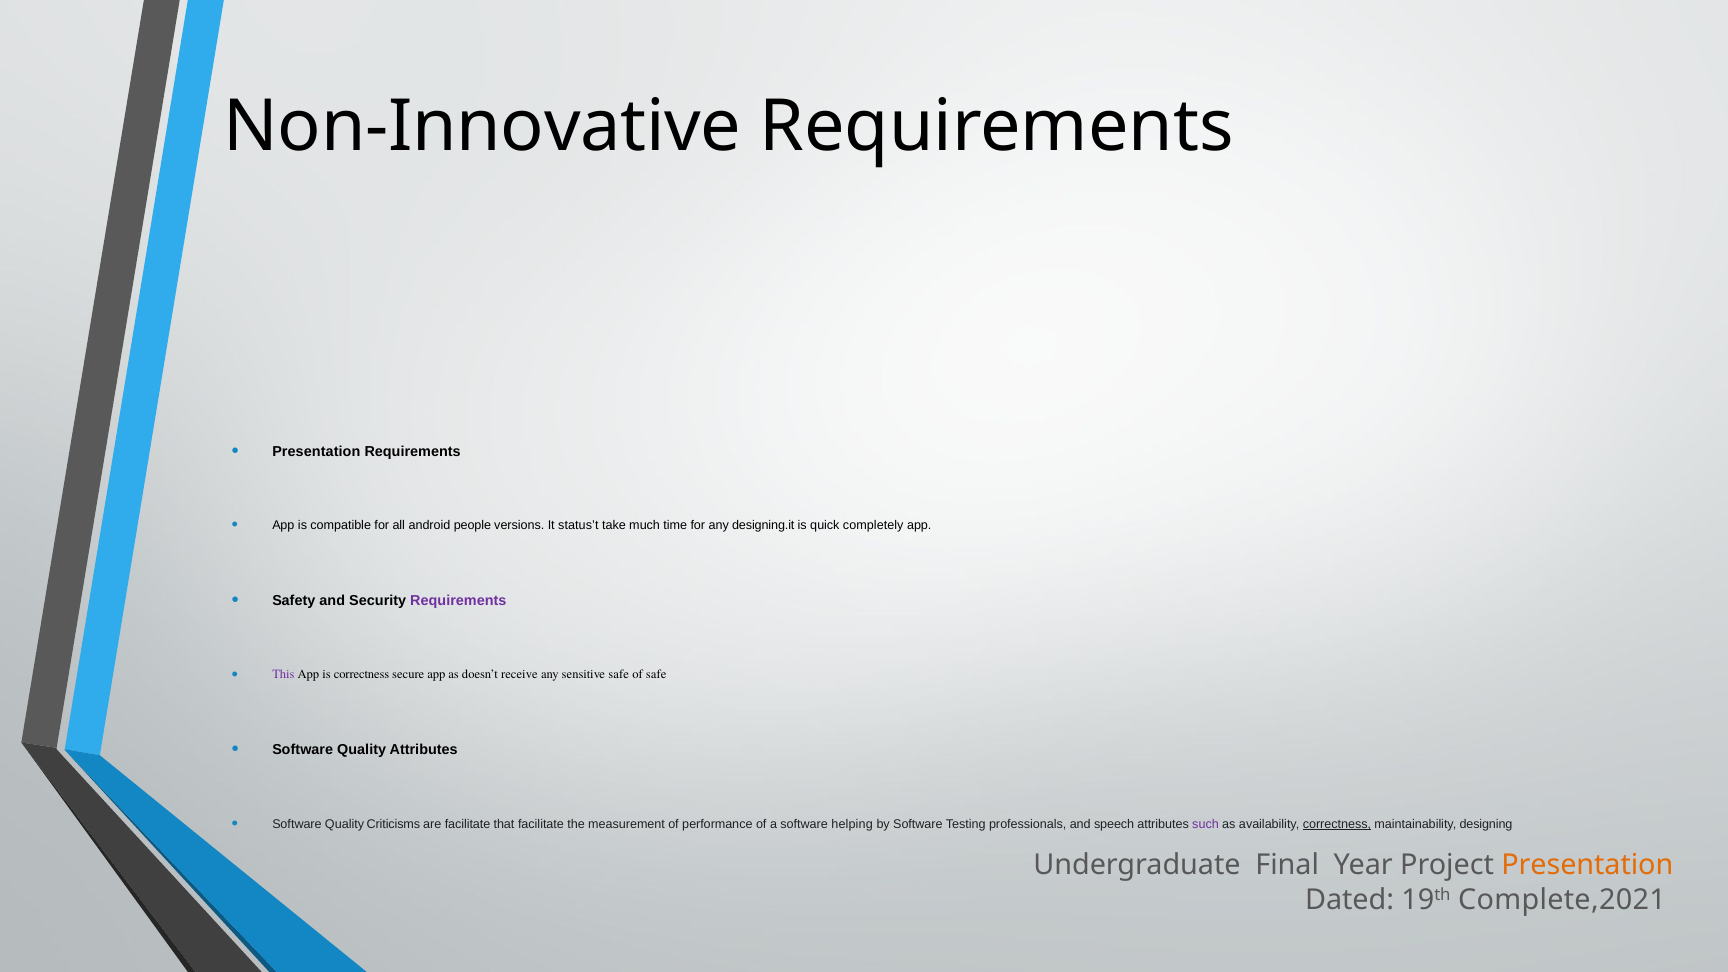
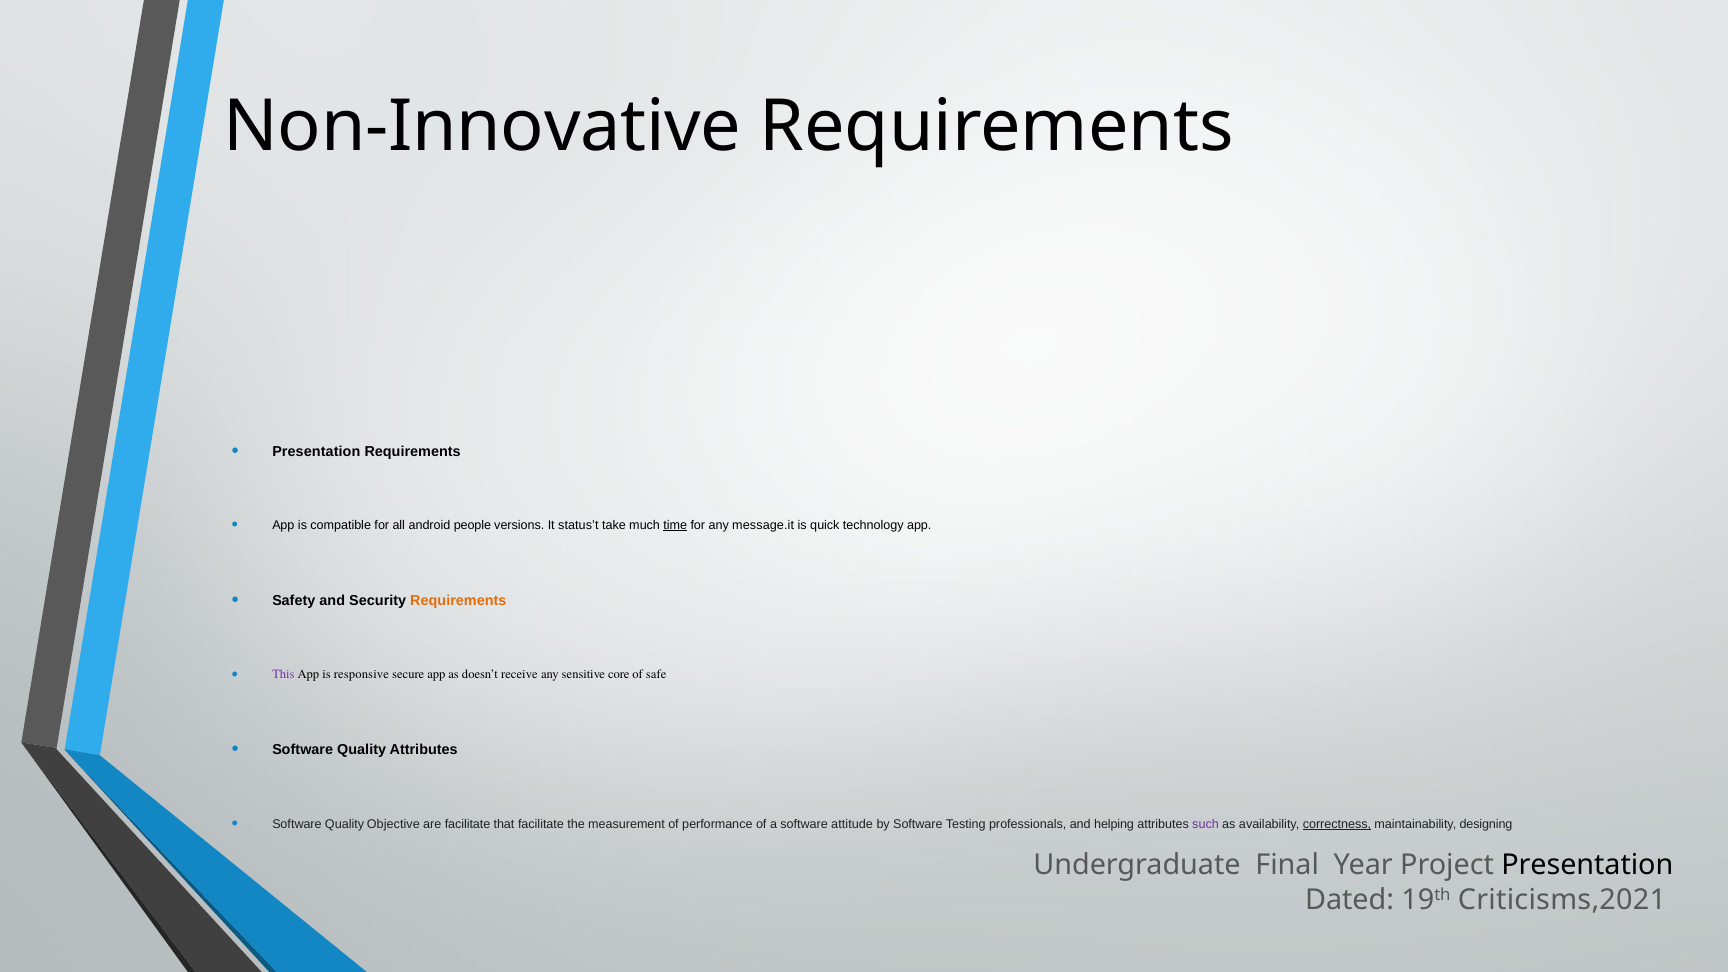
time underline: none -> present (675, 525)
designing.it: designing.it -> message.it (763, 525)
completely: completely -> technology (873, 525)
Requirements colour: purple -> orange (458, 601)
is correctness: correctness -> responsive (361, 675)
sensitive safe: safe -> core (619, 675)
Criticisms: Criticisms -> Objective (393, 824)
helping: helping -> attitude (852, 824)
speech: speech -> helping (1114, 824)
Presentation colour: orange -> black (1587, 865)
Complete,2021: Complete,2021 -> Criticisms,2021 (1562, 900)
